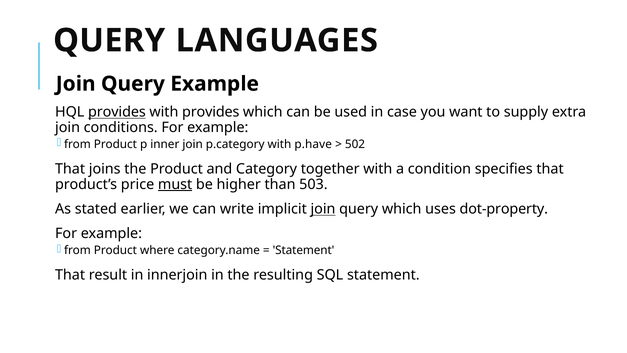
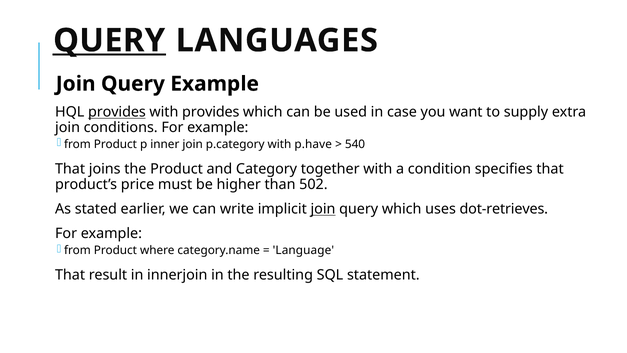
QUERY underline: none -> present (109, 40)
502: 502 -> 540 (355, 144)
must underline: present -> none (175, 184)
503: 503 -> 502 (313, 184)
dot-property: dot-property -> dot-retrieves (504, 209)
Statement: Statement -> Language (303, 250)
